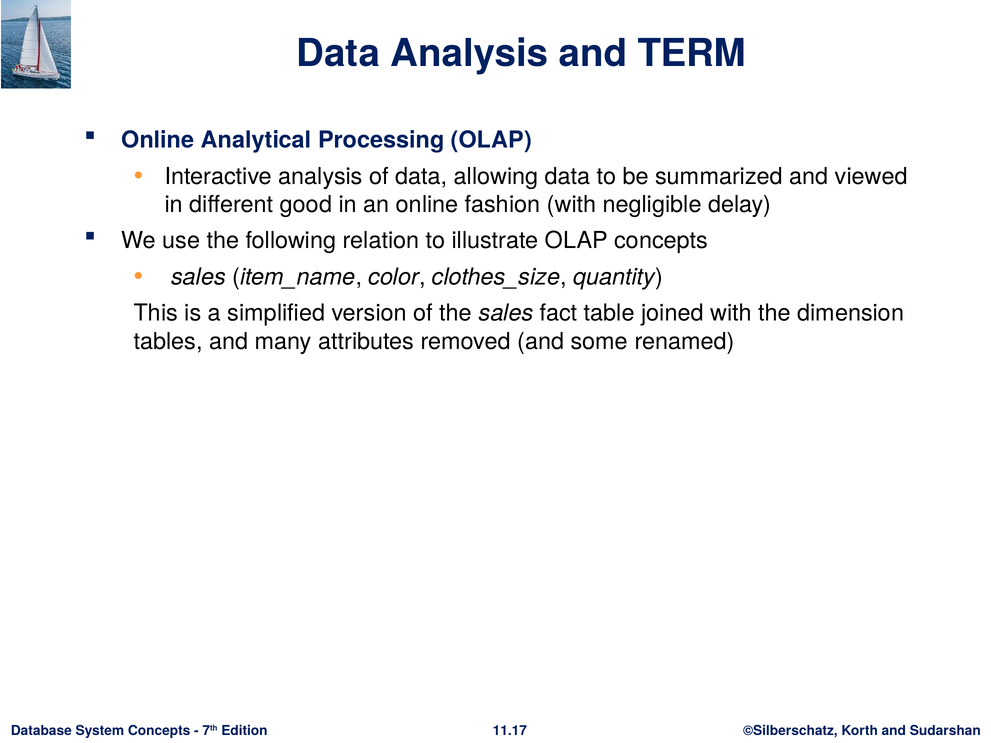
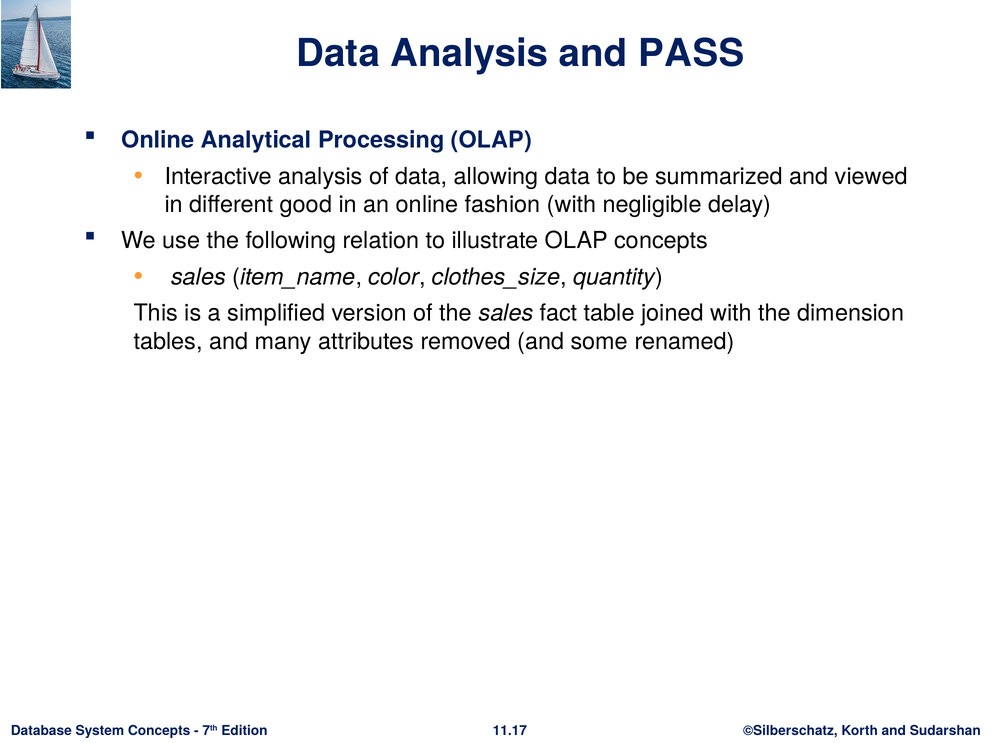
TERM: TERM -> PASS (691, 53)
